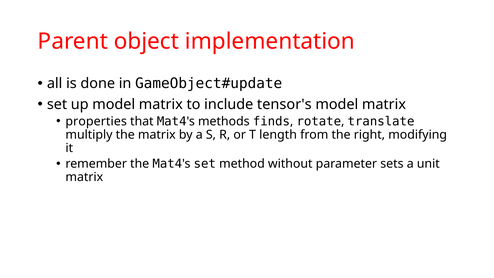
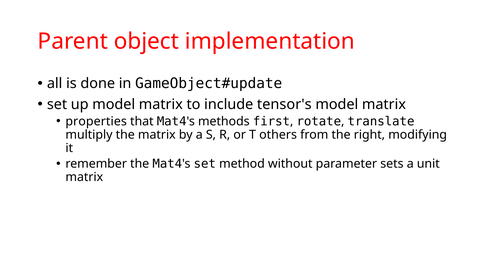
finds: finds -> first (271, 121)
length: length -> others (278, 135)
